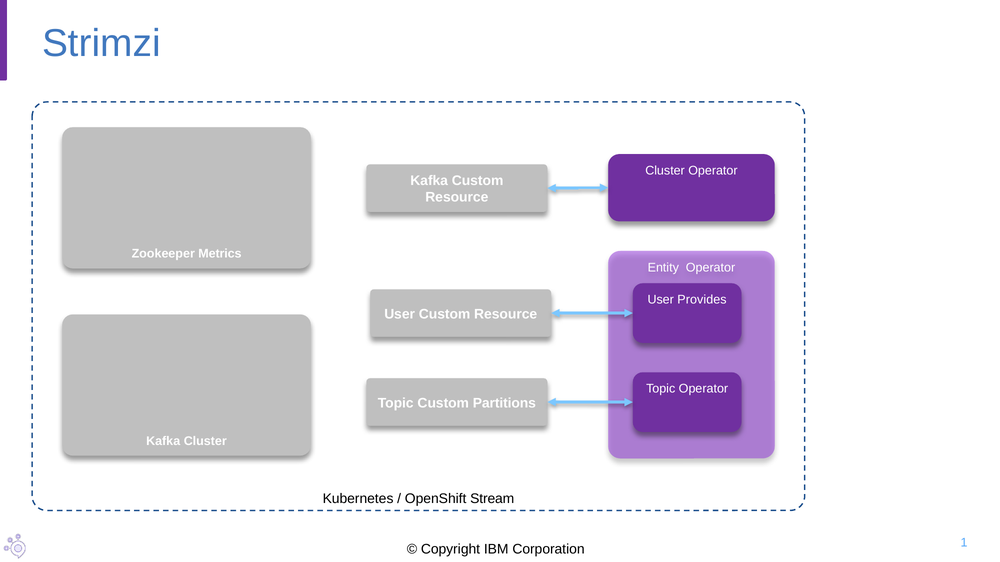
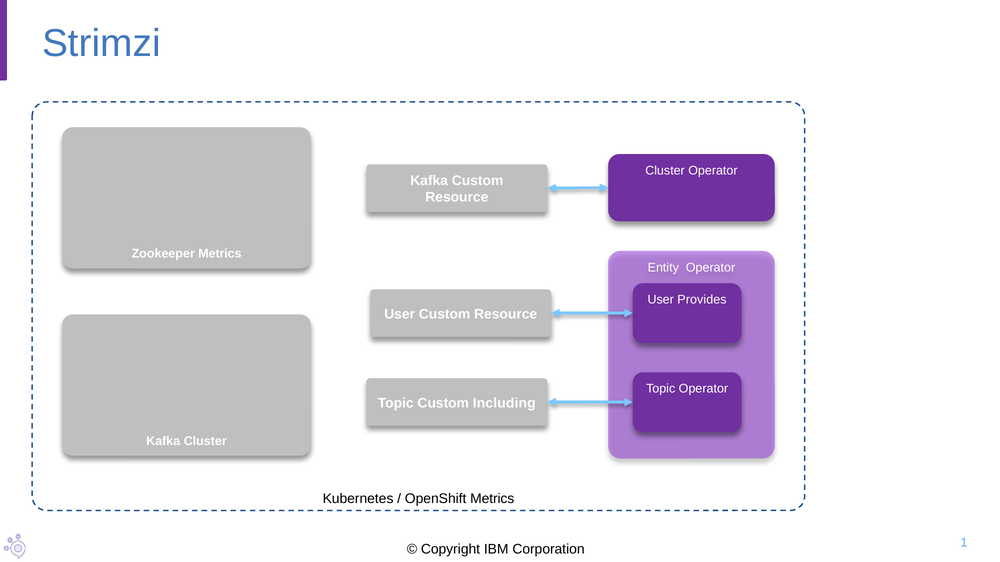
Partitions: Partitions -> Including (504, 403)
OpenShift Stream: Stream -> Metrics (492, 499)
